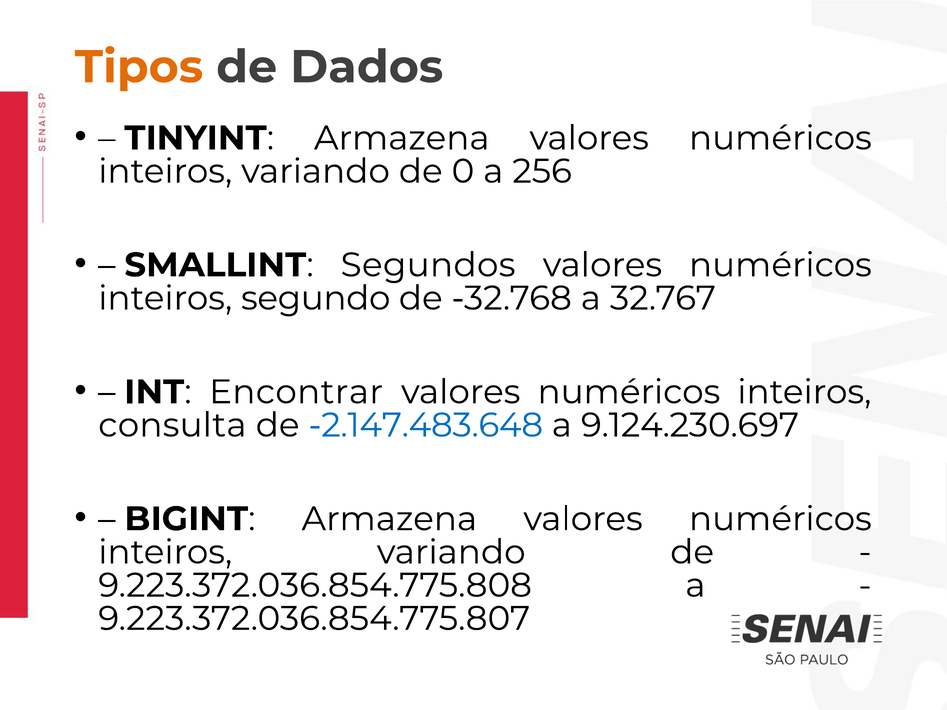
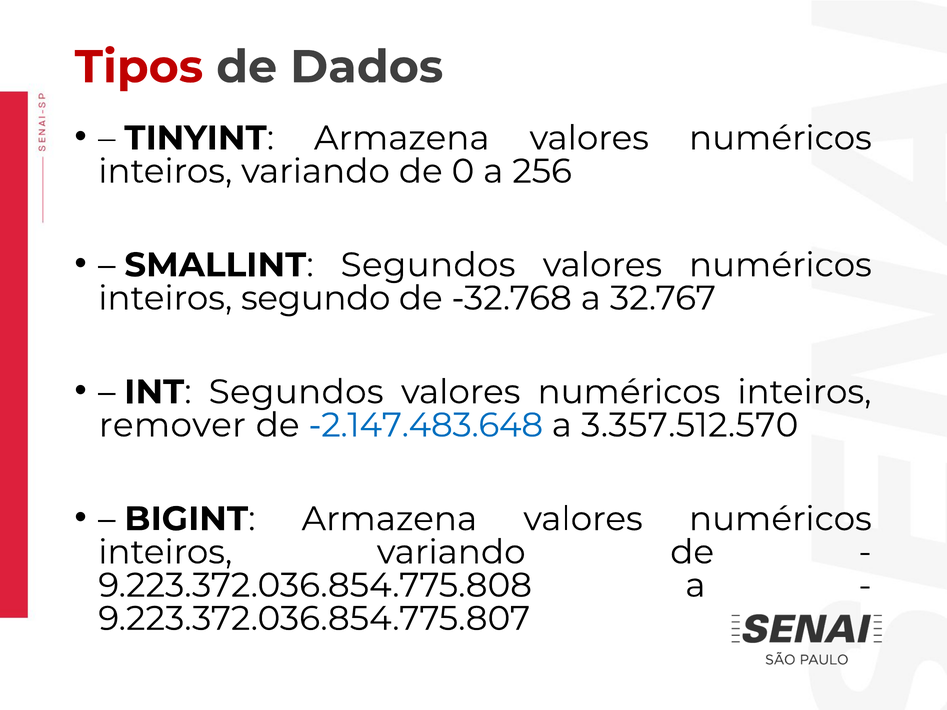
Tipos colour: orange -> red (139, 67)
INT Encontrar: Encontrar -> Segundos (296, 392)
consulta: consulta -> remover (172, 425)
9.124.230.697: 9.124.230.697 -> 3.357.512.570 (690, 425)
